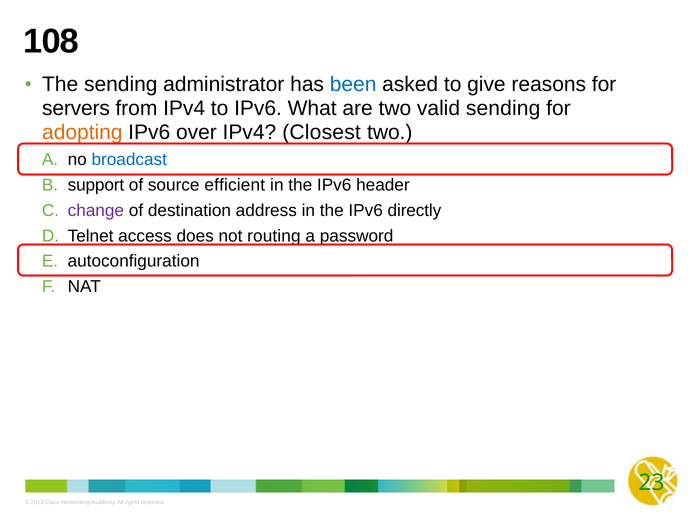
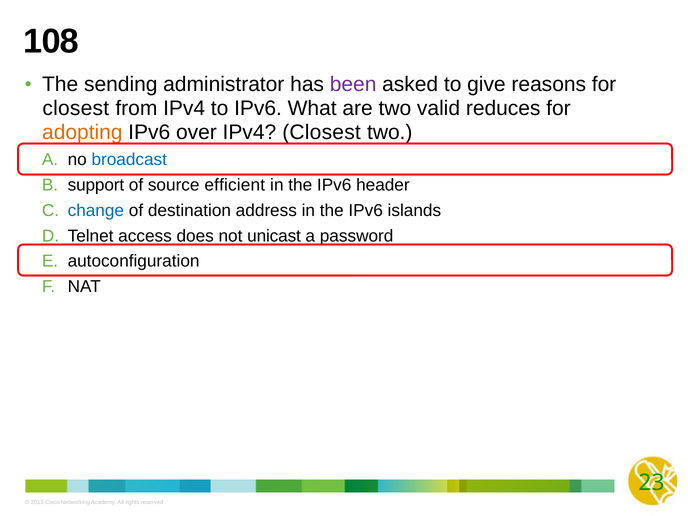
been colour: blue -> purple (353, 84)
servers: servers -> closest (76, 108)
valid sending: sending -> reduces (503, 108)
change colour: purple -> blue (96, 211)
directly: directly -> islands (414, 211)
routing: routing -> unicast (274, 236)
